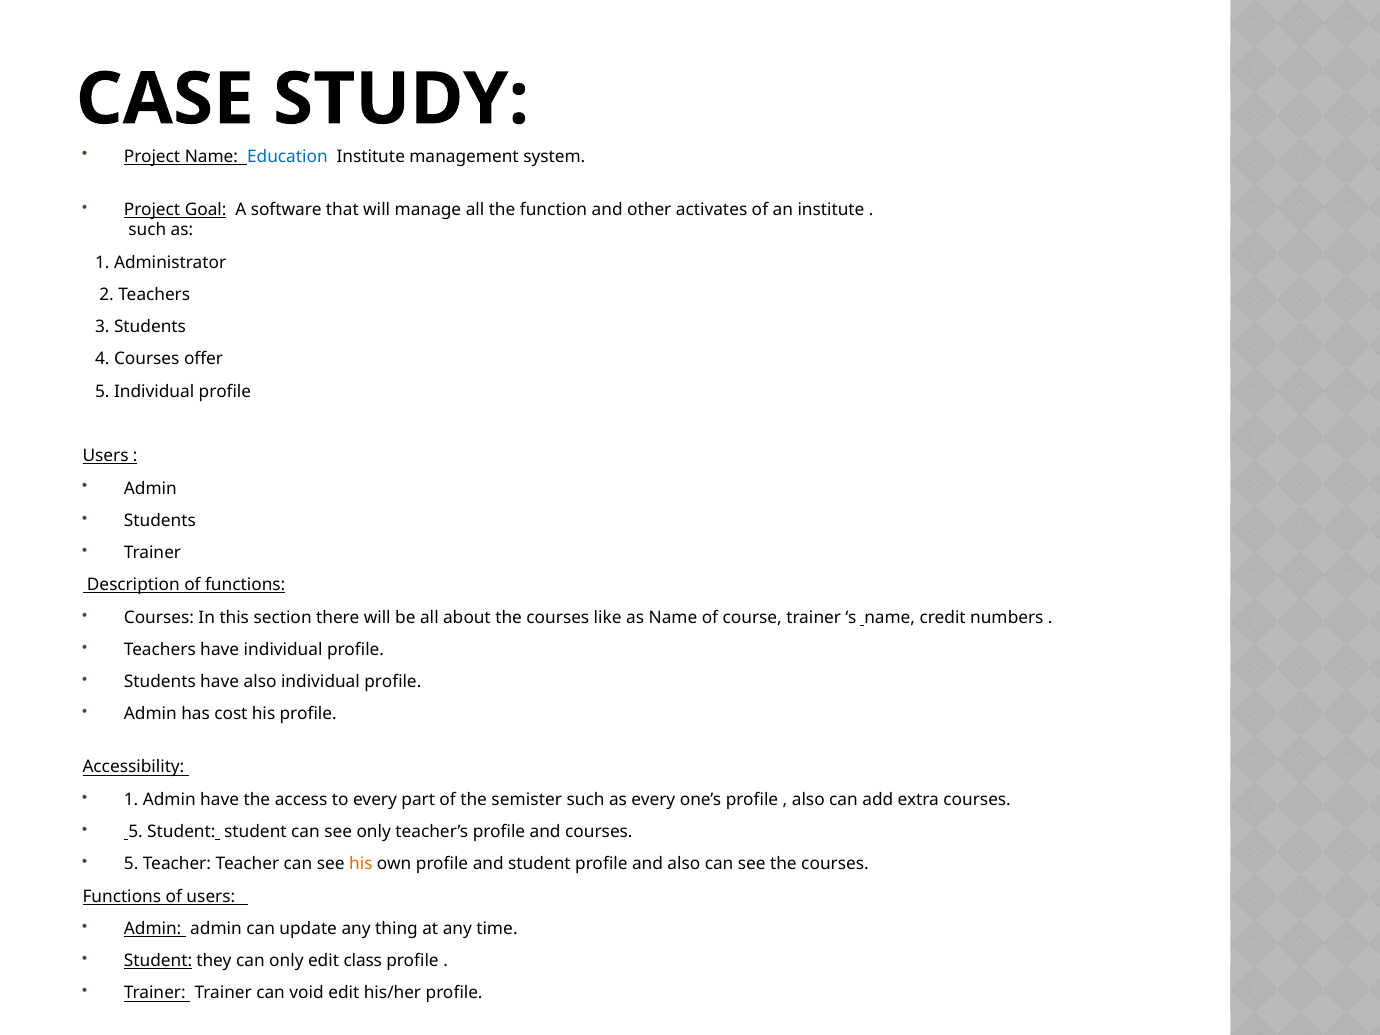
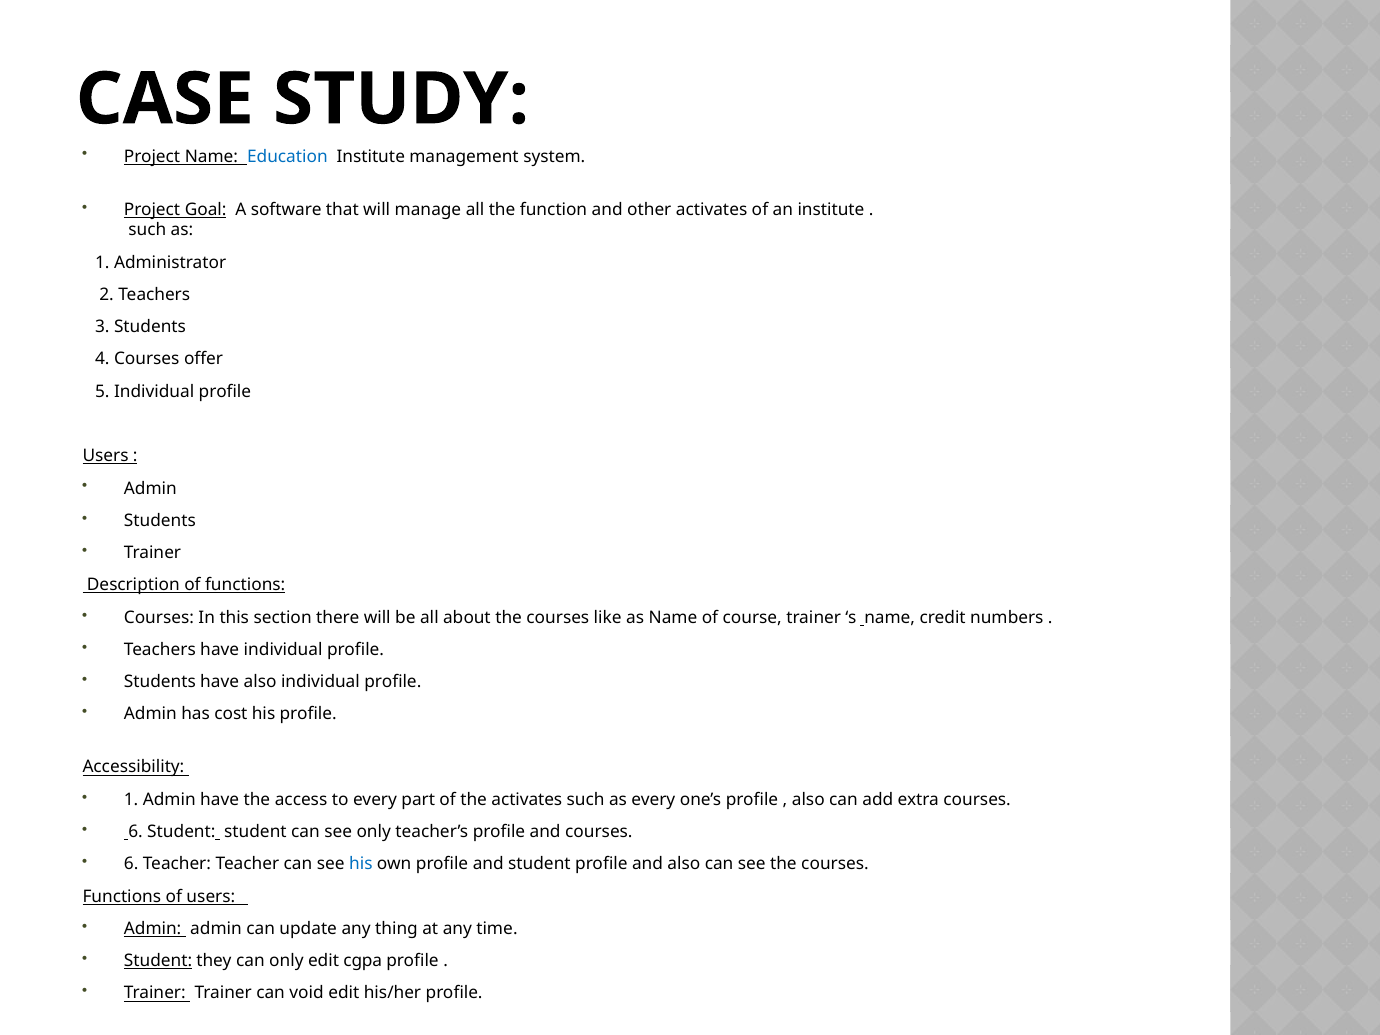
the semister: semister -> activates (527, 800)
5: 5 -> 6 (136, 832)
5: 5 -> 6 (131, 864)
his colour: orange -> blue (361, 864)
class: class -> cgpa (363, 961)
